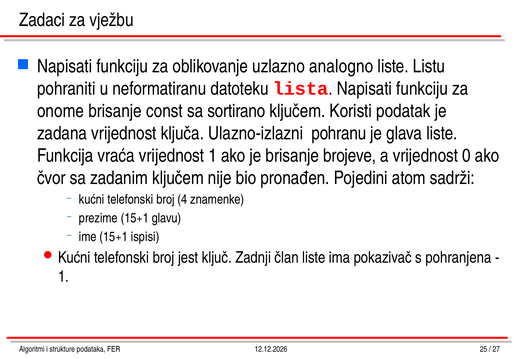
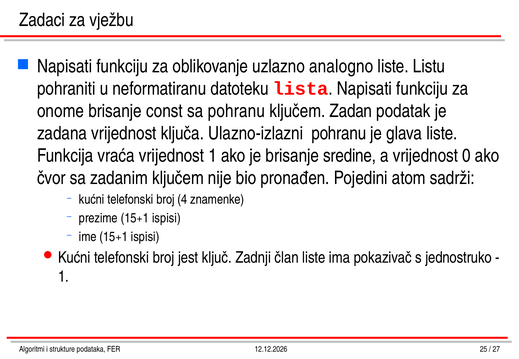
sa sortirano: sortirano -> pohranu (236, 111)
Koristi: Koristi -> Zadan (351, 111)
brojeve: brojeve -> sredine (350, 156)
prezime 15+1 glavu: glavu -> ispisi (166, 218)
pohranjena: pohranjena -> jednostruko (459, 258)
